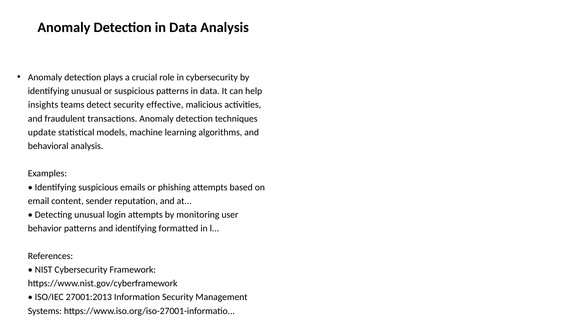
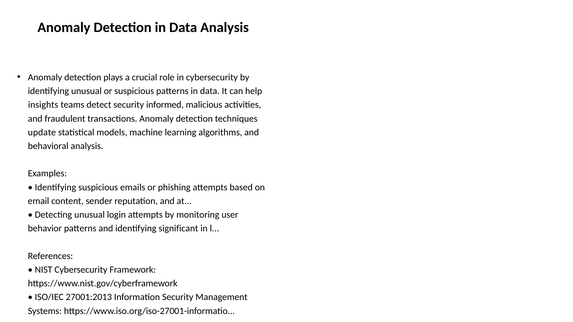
effective: effective -> informed (165, 105)
formatted: formatted -> significant (178, 229)
